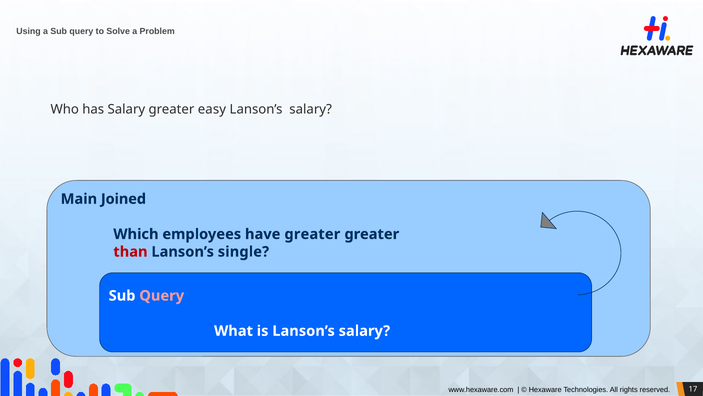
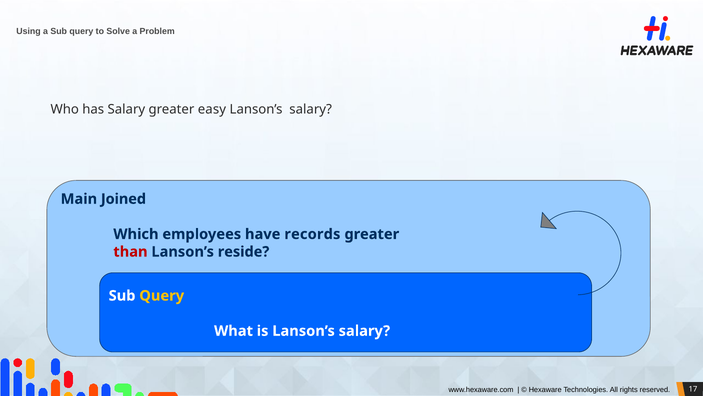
have greater: greater -> records (312, 234)
single: single -> reside (244, 251)
Query colour: pink -> yellow (162, 295)
